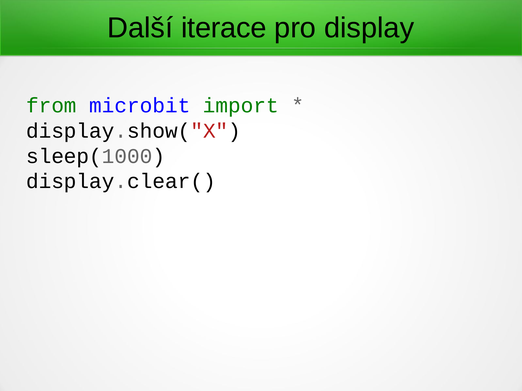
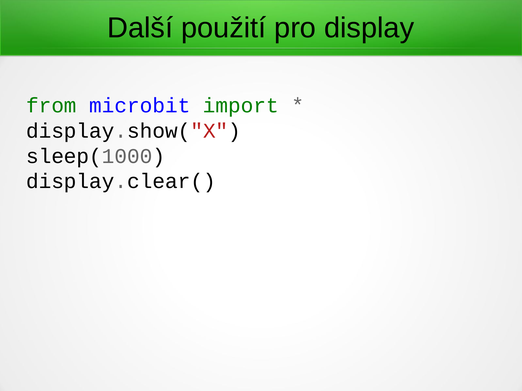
iterace: iterace -> použití (224, 28)
